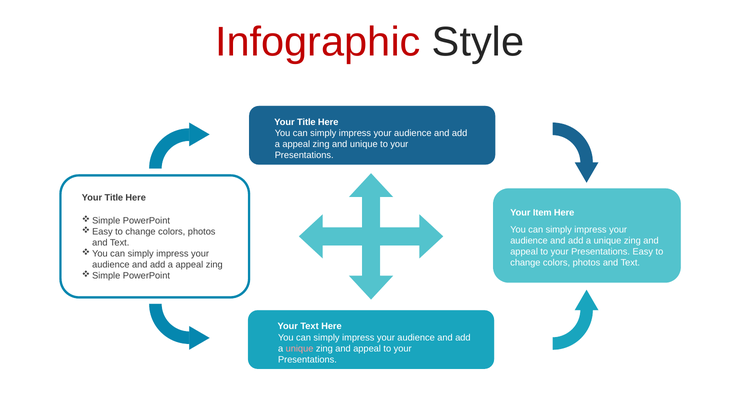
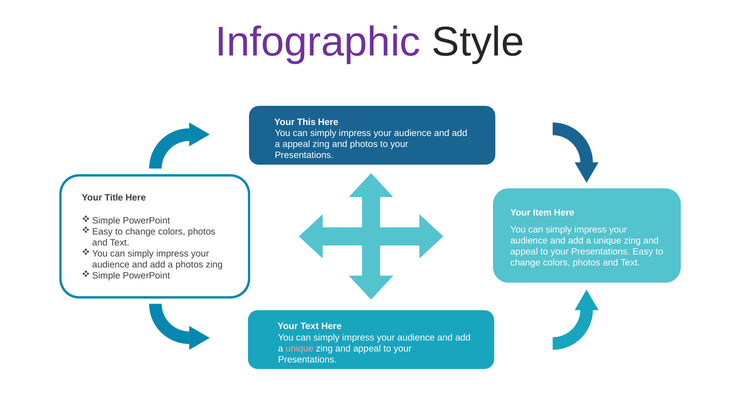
Infographic colour: red -> purple (318, 42)
Title: Title -> This (306, 122)
and unique: unique -> photos (364, 144)
appeal: appeal -> photos (189, 265)
